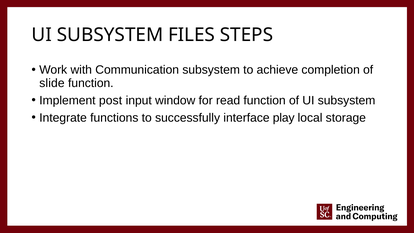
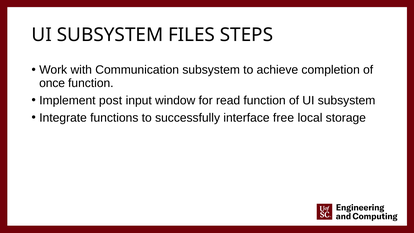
slide: slide -> once (52, 83)
play: play -> free (284, 118)
